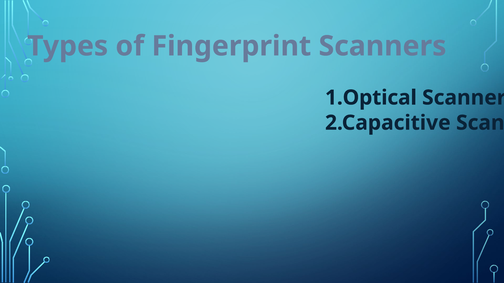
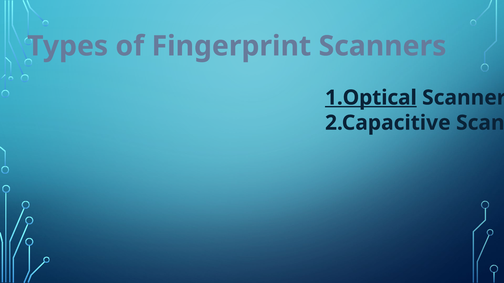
1.Optical underline: none -> present (371, 98)
